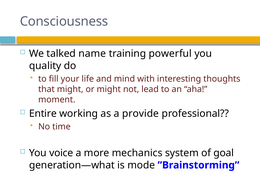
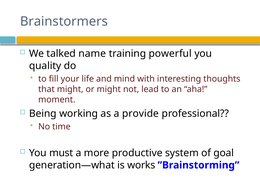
Consciousness: Consciousness -> Brainstormers (64, 21)
Entire: Entire -> Being (43, 114)
voice: voice -> must (61, 153)
mechanics: mechanics -> productive (137, 153)
mode: mode -> works (141, 165)
